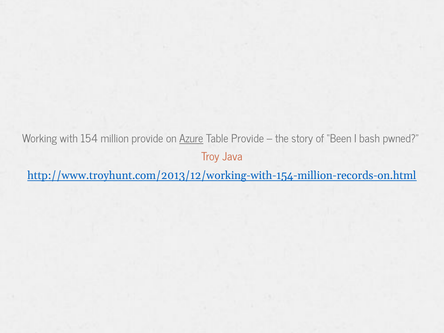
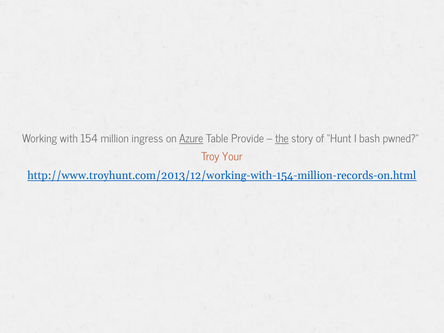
million provide: provide -> ingress (147, 139)
the underline: none -> present (282, 139)
Been: Been -> Hunt (339, 139)
Java: Java -> Your (232, 157)
